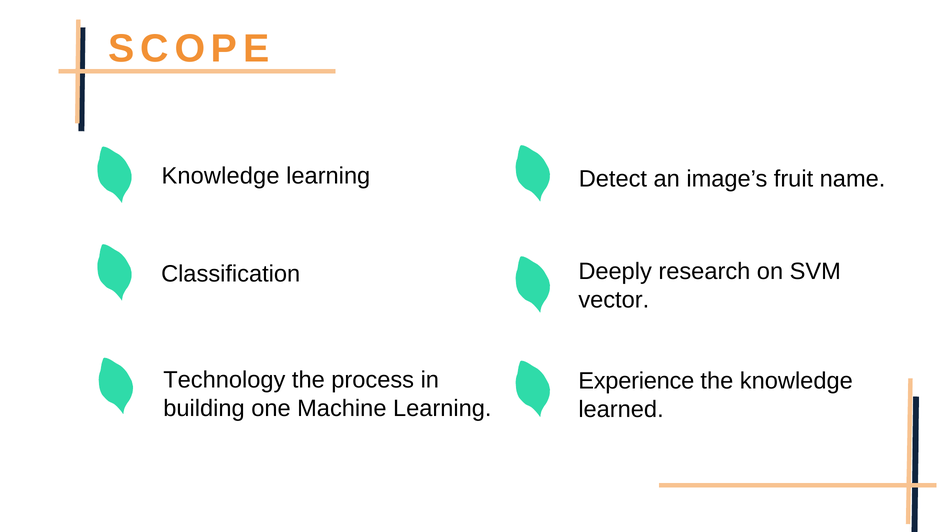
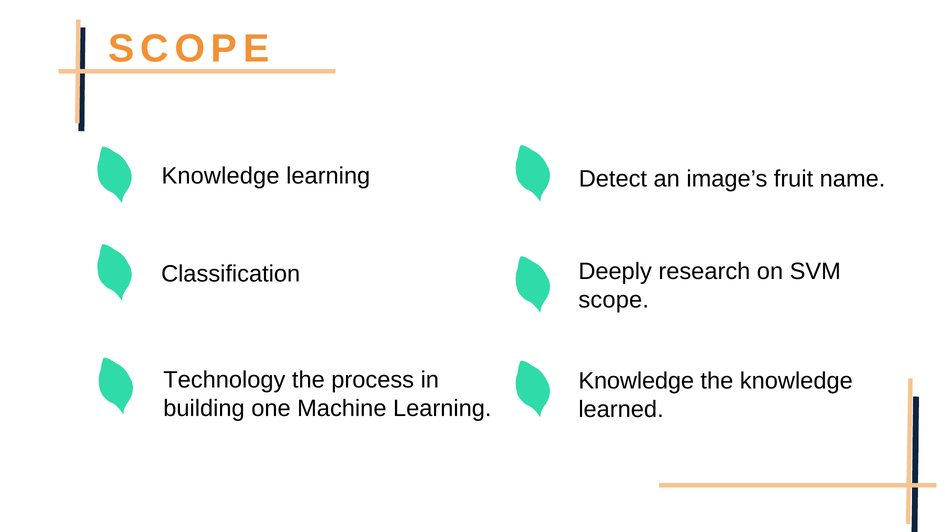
vector: vector -> scope (614, 300)
Experience: Experience -> Knowledge (636, 381)
